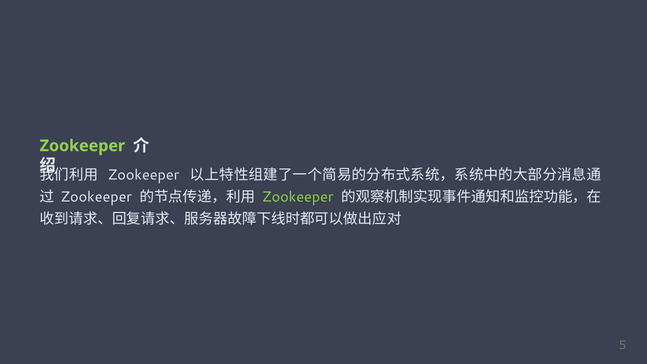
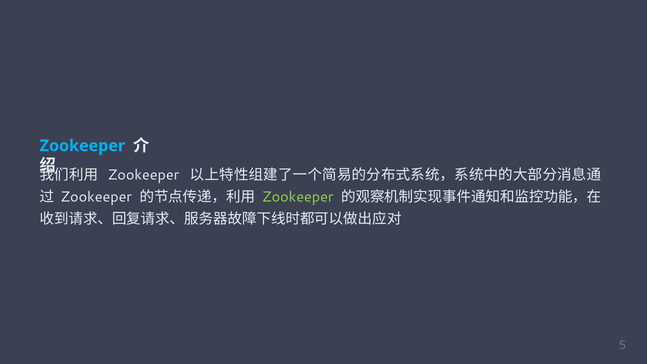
Zookeeper colour: light green -> light blue (82, 146)
